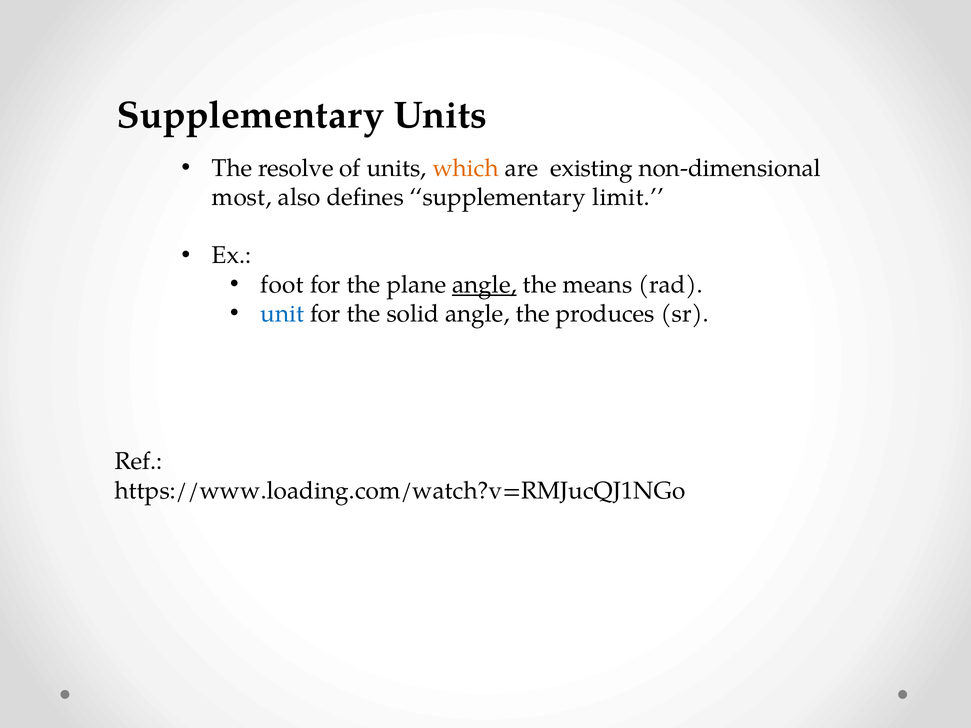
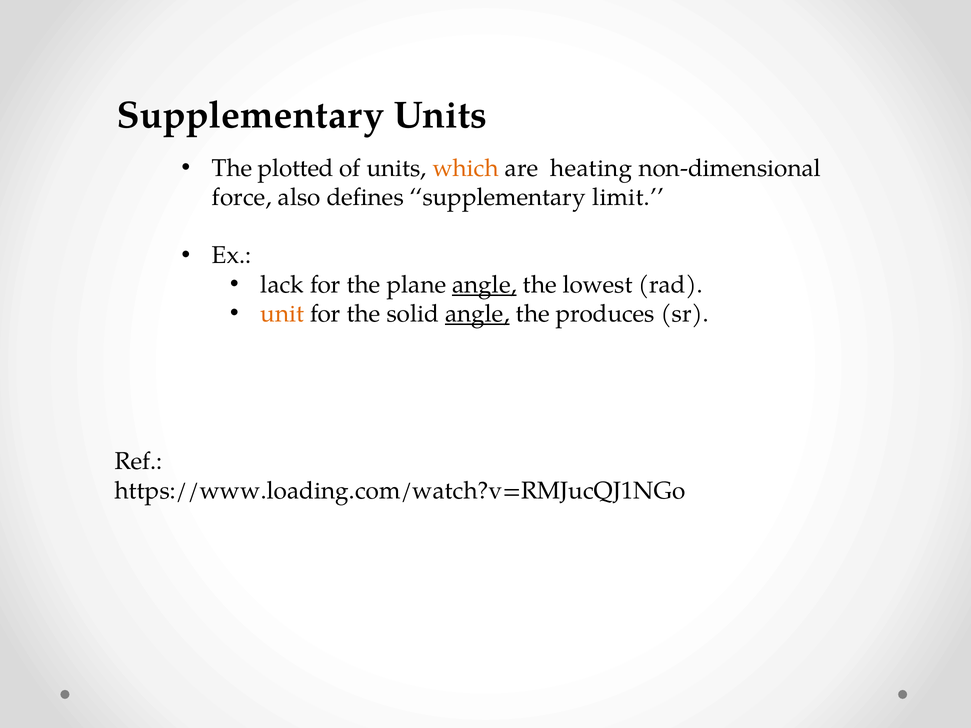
resolve: resolve -> plotted (296, 168)
existing: existing -> heating (591, 168)
most: most -> force (242, 197)
foot: foot -> lack (282, 285)
means: means -> lowest (598, 285)
unit colour: blue -> orange (282, 314)
angle underline: none -> present (477, 314)
